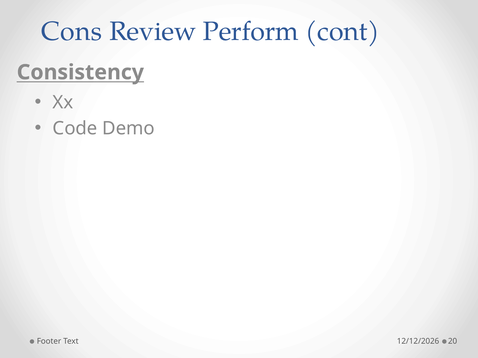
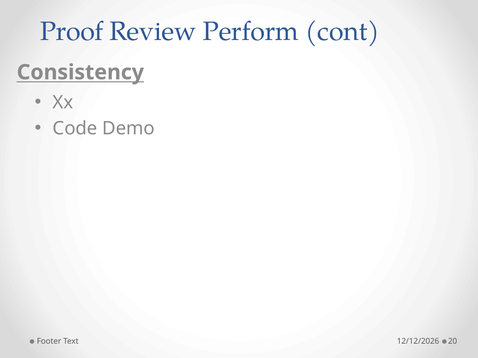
Cons: Cons -> Proof (72, 31)
